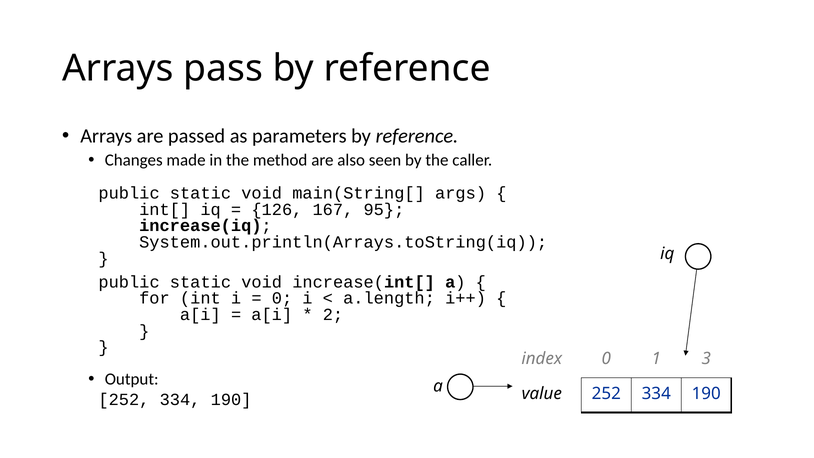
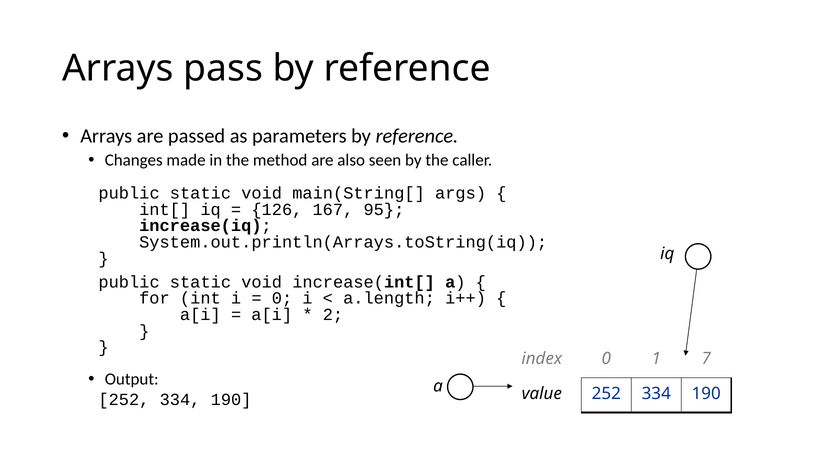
3: 3 -> 7 (706, 359)
